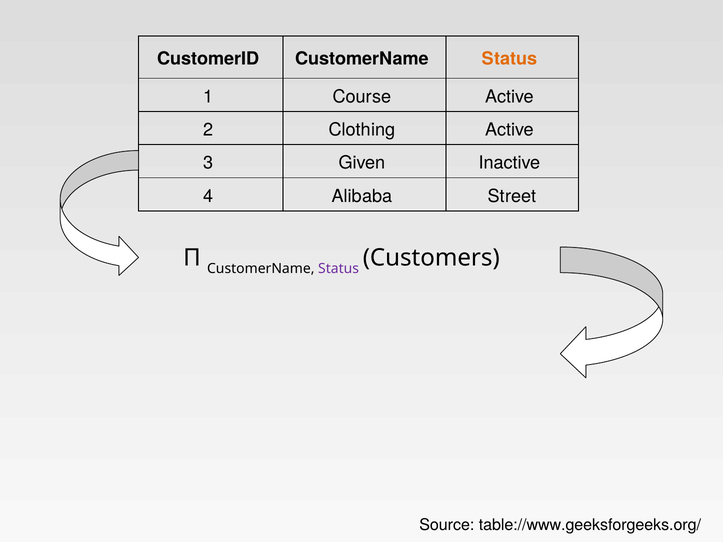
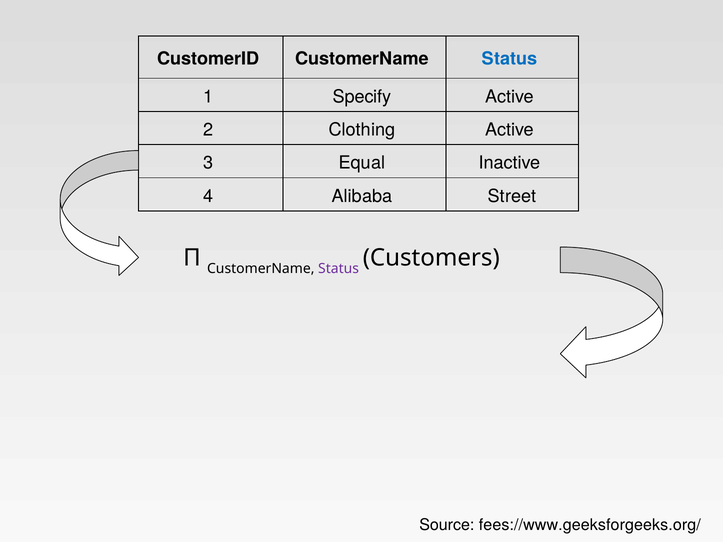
Status colour: orange -> blue (510, 59)
Course: Course -> Specify (362, 97)
Given: Given -> Equal (362, 163)
table://www.geeksforgeeks.org/: table://www.geeksforgeeks.org/ -> fees://www.geeksforgeeks.org/ (590, 525)
